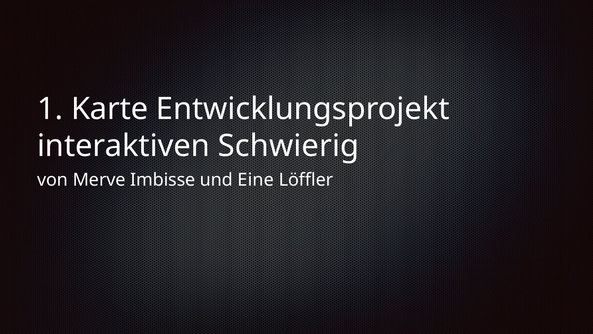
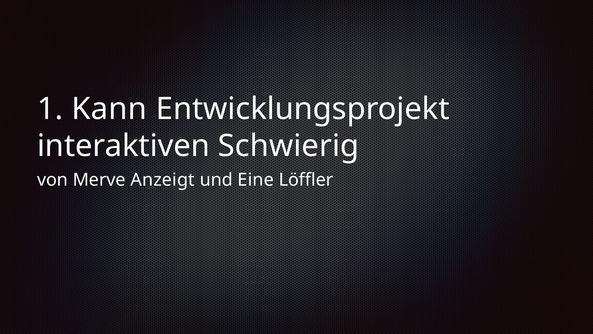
Karte: Karte -> Kann (109, 109)
Imbisse: Imbisse -> Anzeigt (163, 180)
